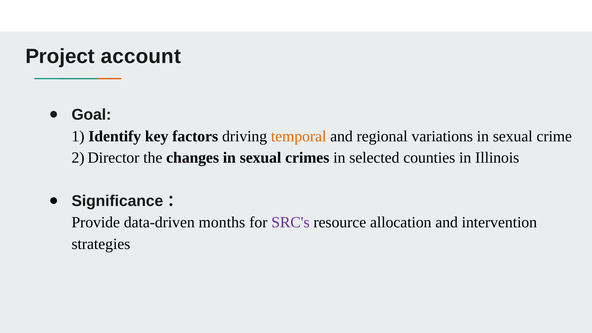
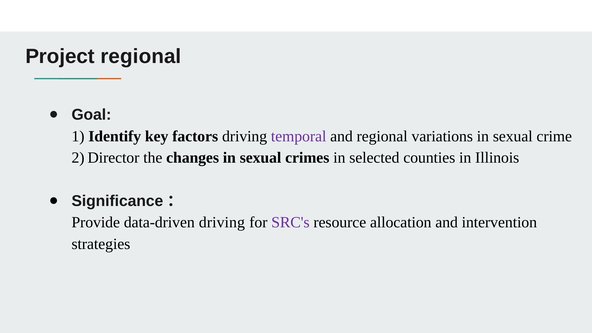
Project account: account -> regional (141, 57)
temporal colour: orange -> purple (299, 136)
data-driven months: months -> driving (222, 222)
